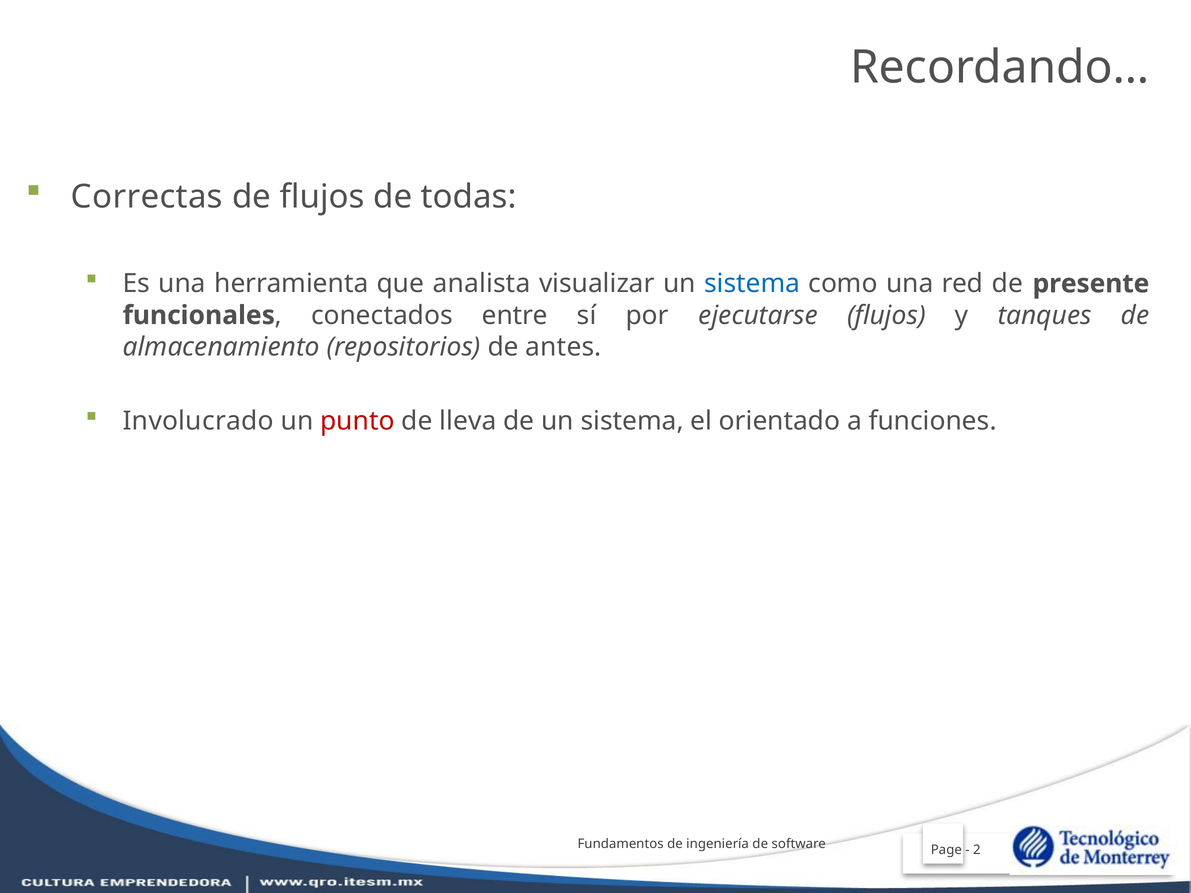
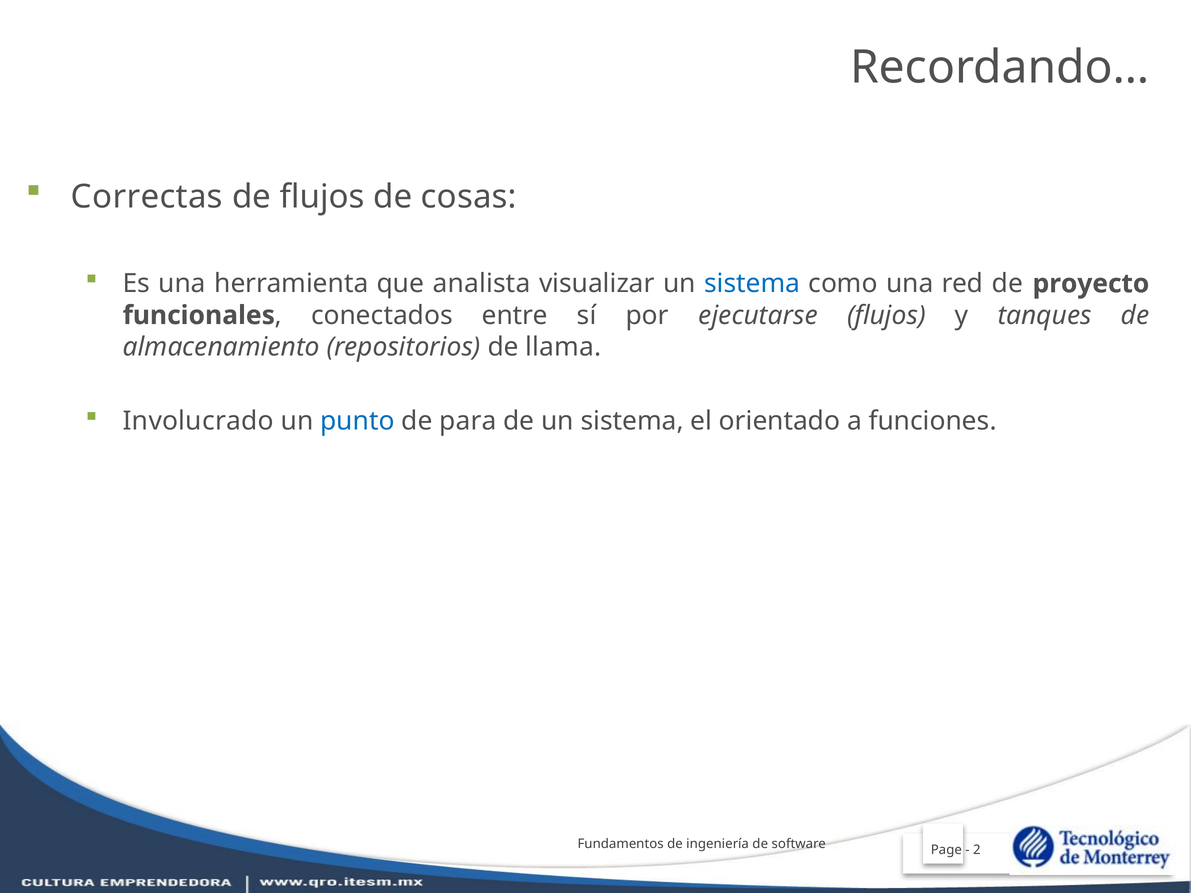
todas: todas -> cosas (469, 197)
presente: presente -> proyecto (1091, 284)
antes: antes -> llama (563, 347)
punto colour: red -> blue (357, 421)
lleva: lleva -> para (468, 421)
